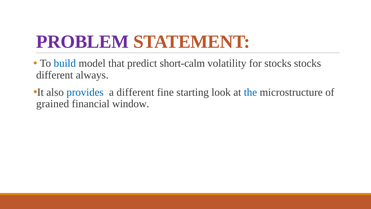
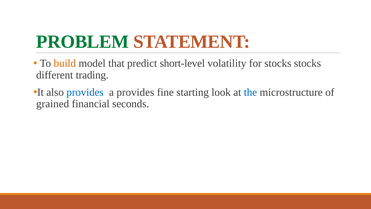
PROBLEM colour: purple -> green (83, 42)
build colour: blue -> orange (65, 63)
short-calm: short-calm -> short-level (182, 63)
always: always -> trading (92, 75)
a different: different -> provides (135, 92)
window: window -> seconds (131, 104)
